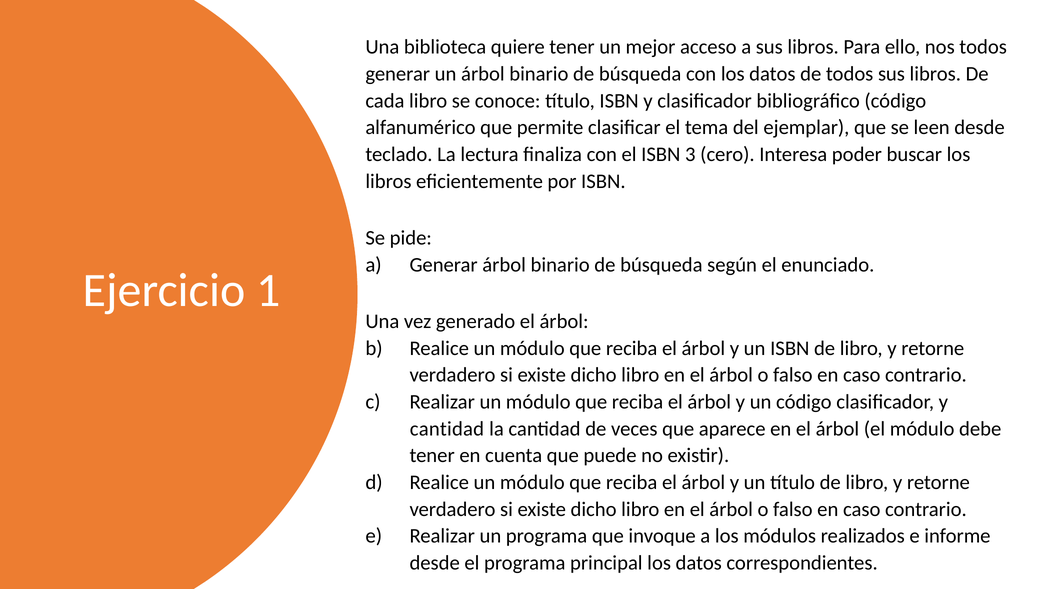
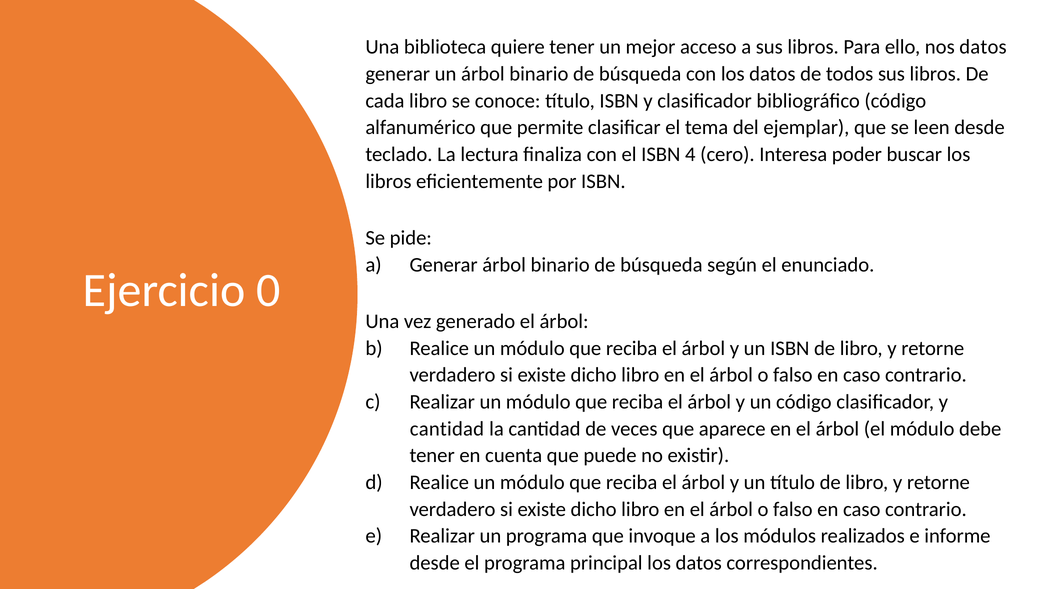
nos todos: todos -> datos (983, 47)
3: 3 -> 4 (690, 154)
1: 1 -> 0 (268, 290)
